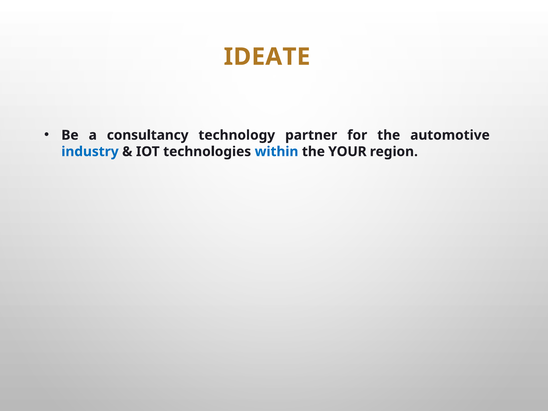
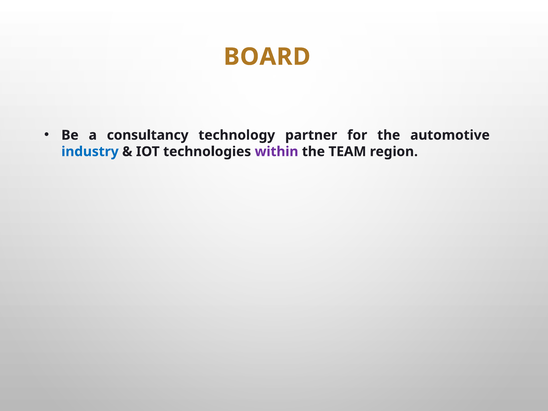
IDEATE: IDEATE -> BOARD (267, 57)
within colour: blue -> purple (277, 152)
YOUR: YOUR -> TEAM (347, 152)
